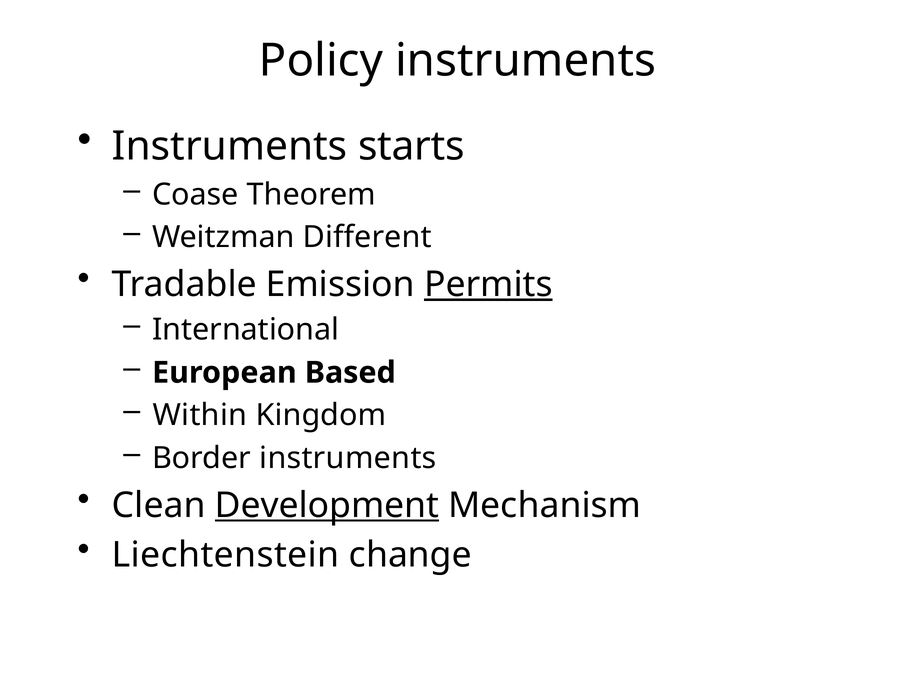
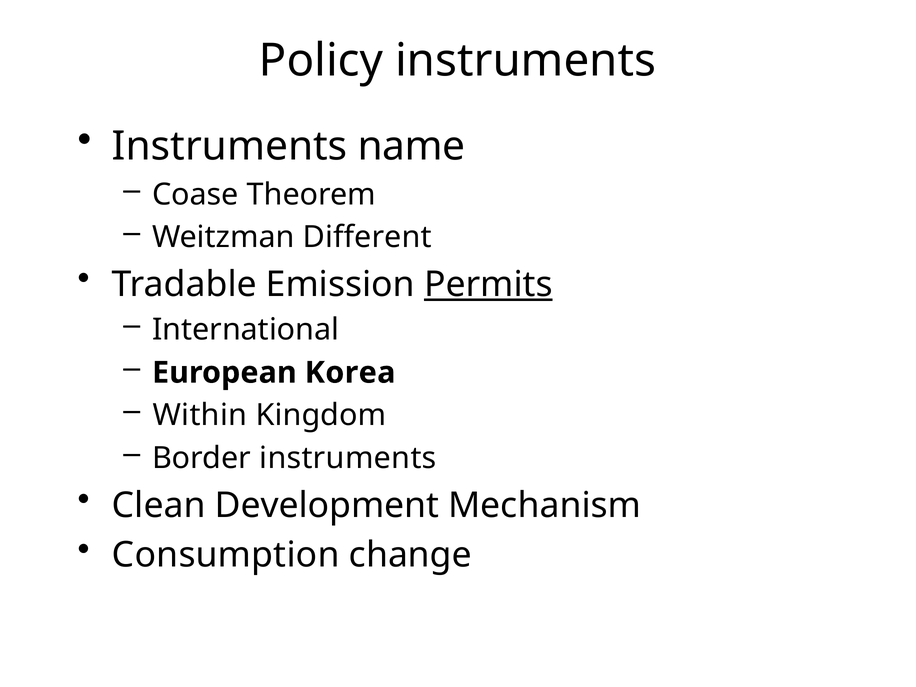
starts: starts -> name (412, 146)
Based: Based -> Korea (350, 373)
Development underline: present -> none (327, 505)
Liechtenstein: Liechtenstein -> Consumption (226, 555)
